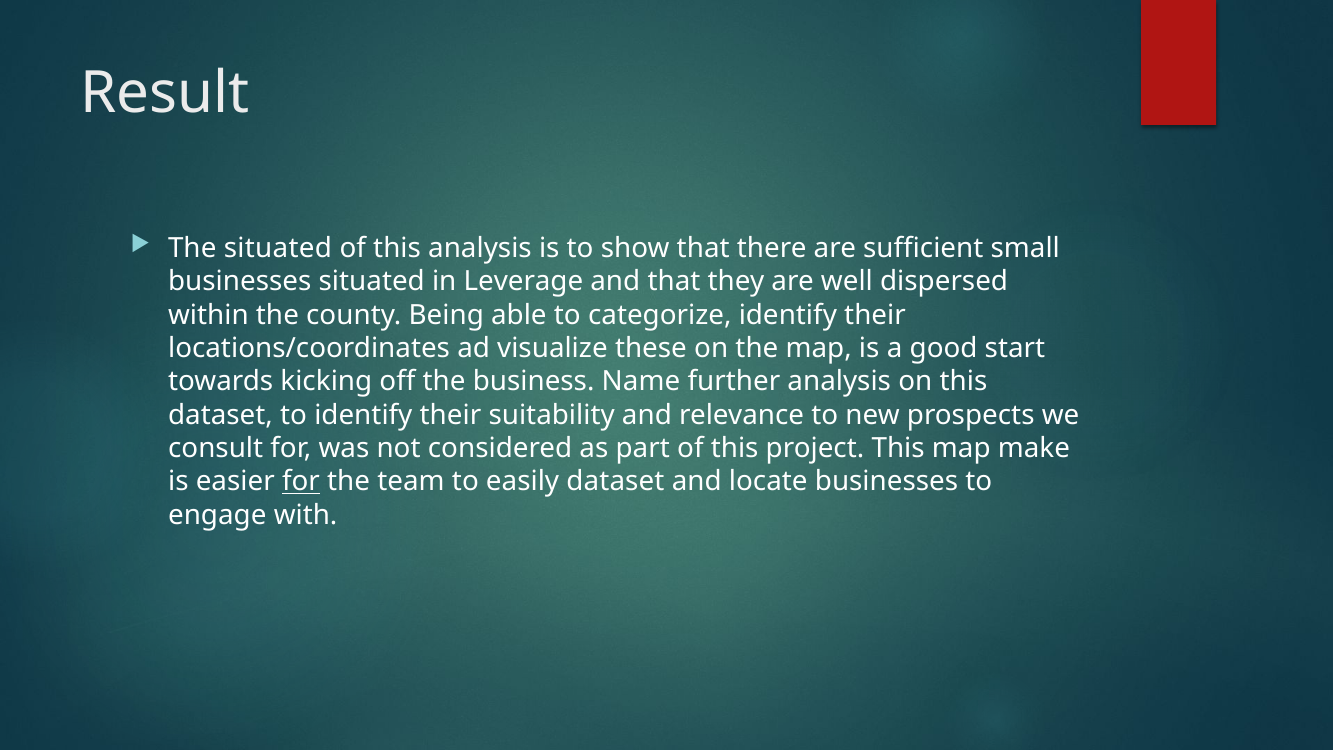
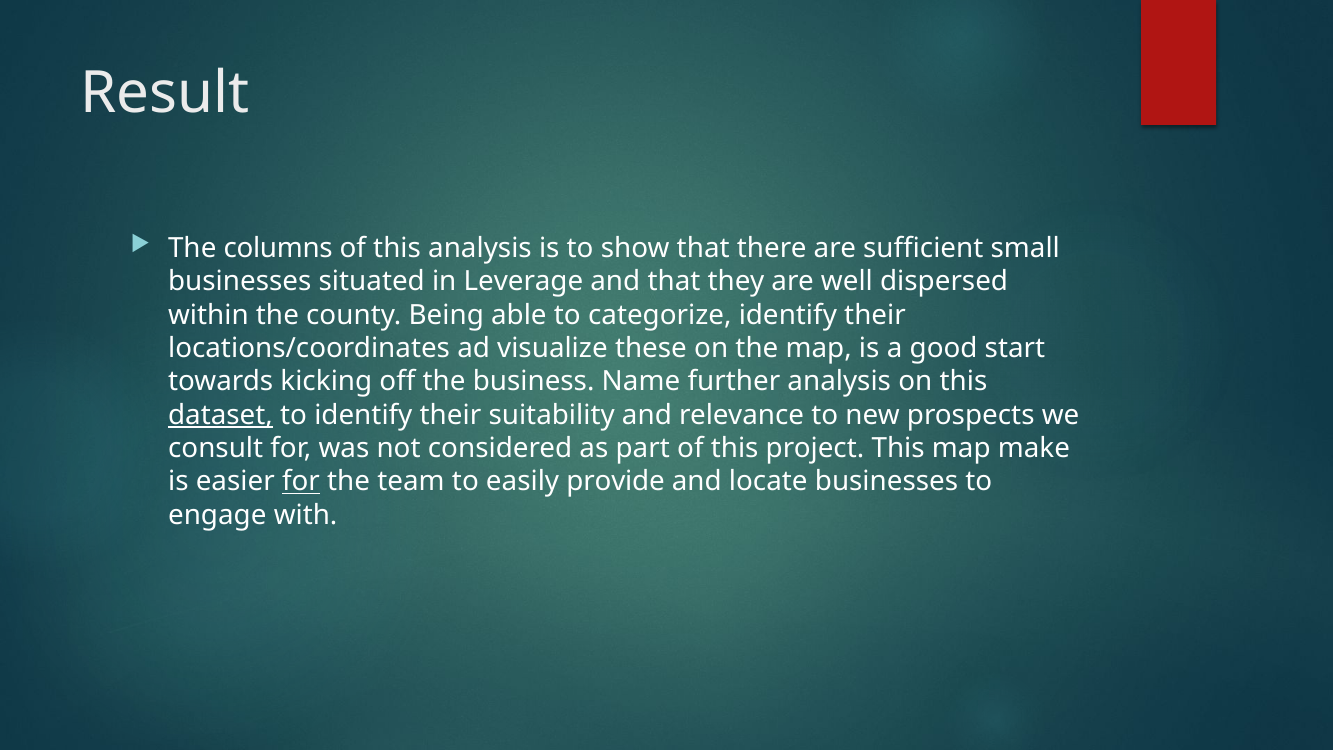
The situated: situated -> columns (278, 248)
dataset underline: none -> present (221, 415)
easily dataset: dataset -> provide (616, 481)
